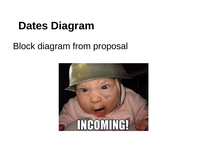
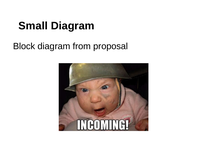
Dates: Dates -> Small (33, 26)
